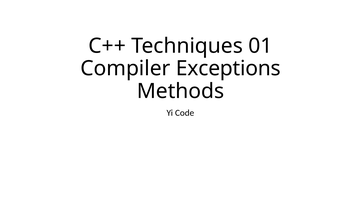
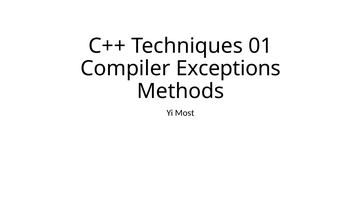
Code: Code -> Most (185, 113)
